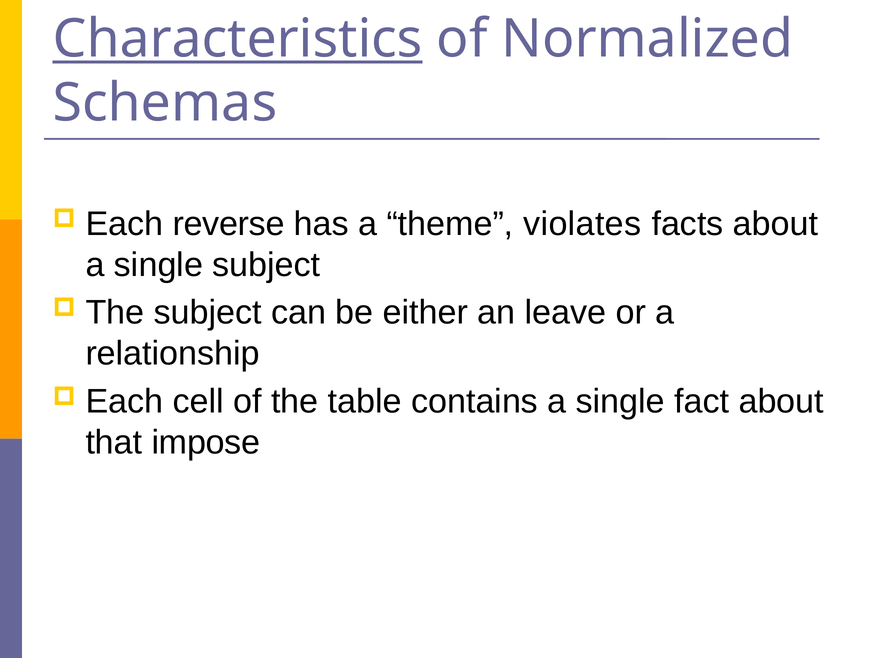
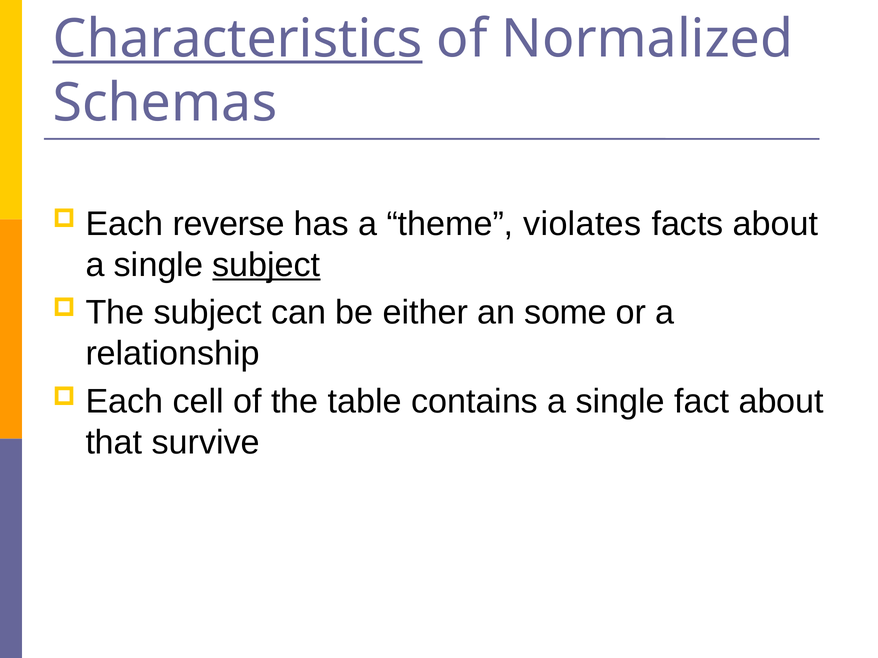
subject underline: none -> present (266, 265)
leave: leave -> some (566, 313)
impose: impose -> survive (206, 443)
